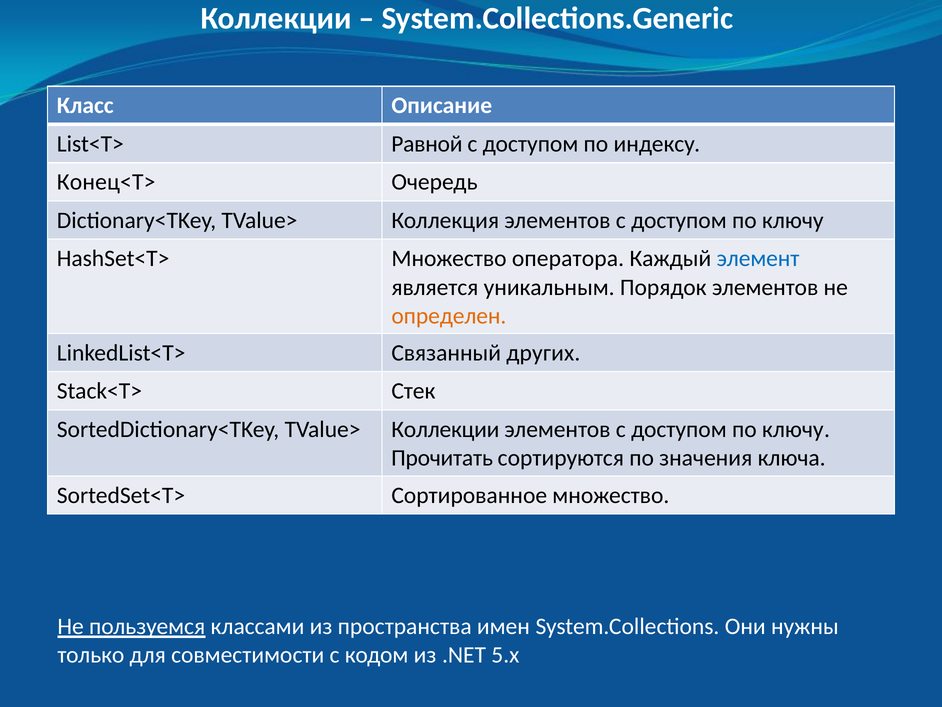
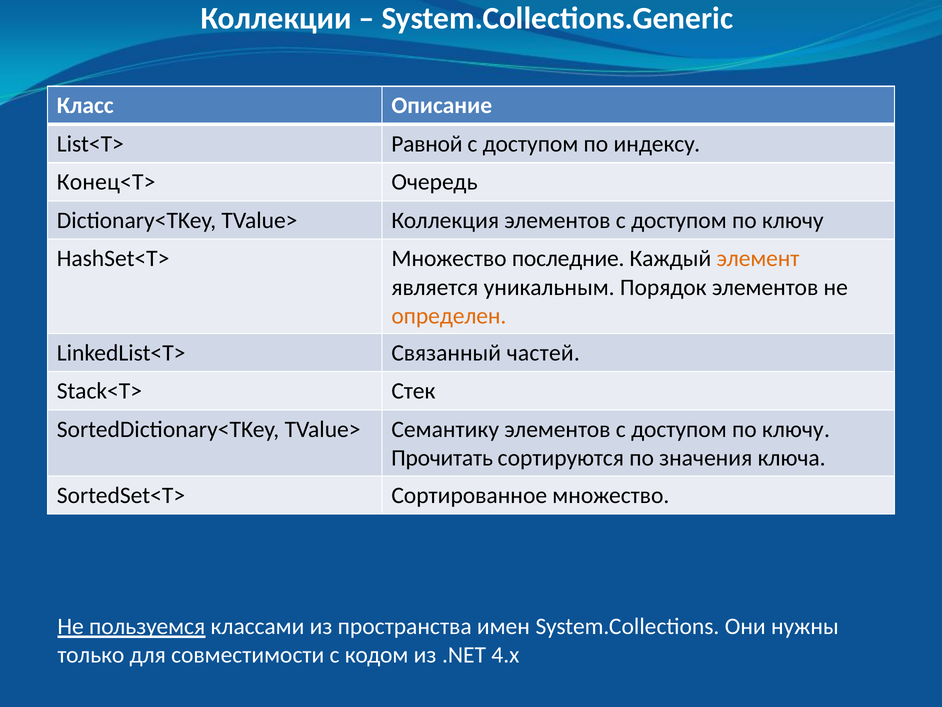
оператора: оператора -> последние (568, 258)
элемент colour: blue -> orange (758, 258)
других: других -> частей (543, 353)
TValue> Коллекции: Коллекции -> Семантику (445, 429)
5.x: 5.x -> 4.x (505, 654)
